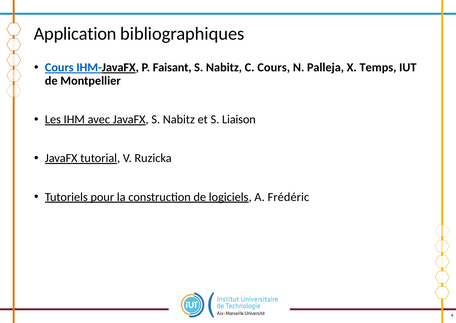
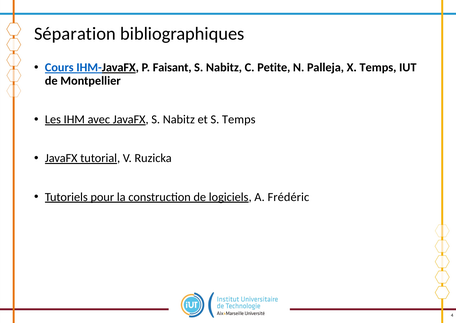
Application: Application -> Séparation (75, 34)
C Cours: Cours -> Petite (274, 67)
S Liaison: Liaison -> Temps (239, 119)
